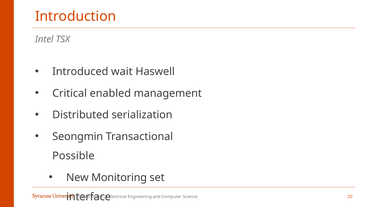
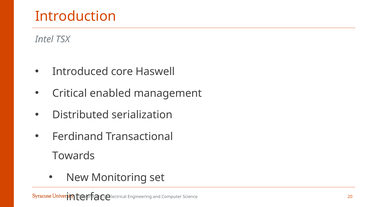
wait: wait -> core (122, 72)
Seongmin: Seongmin -> Ferdinand (78, 137)
Possible: Possible -> Towards (73, 156)
